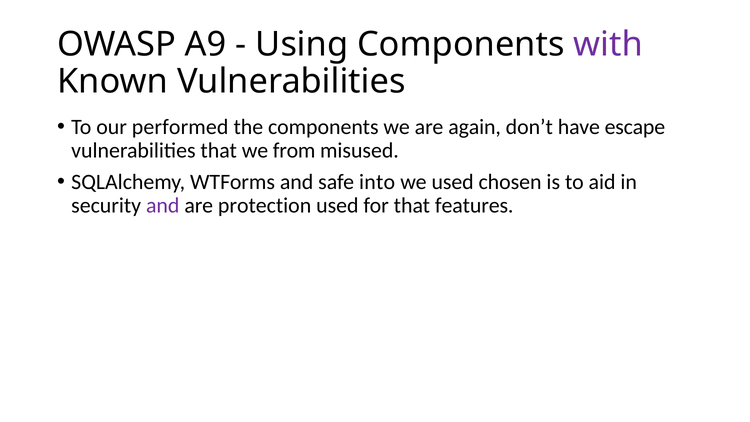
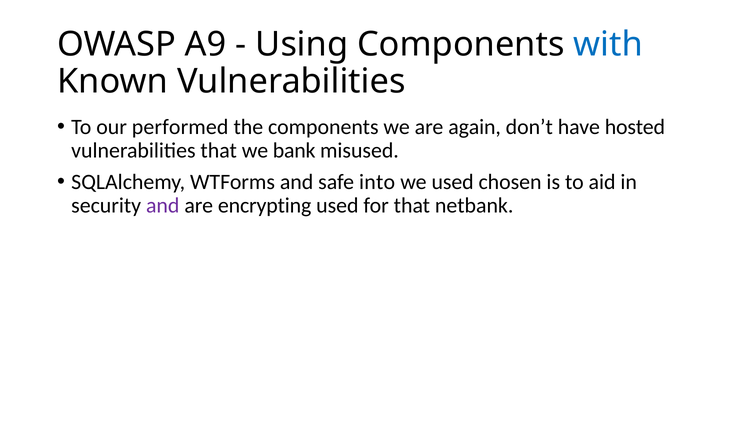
with colour: purple -> blue (608, 44)
escape: escape -> hosted (635, 127)
from: from -> bank (294, 150)
protection: protection -> encrypting (265, 206)
features: features -> netbank (474, 206)
